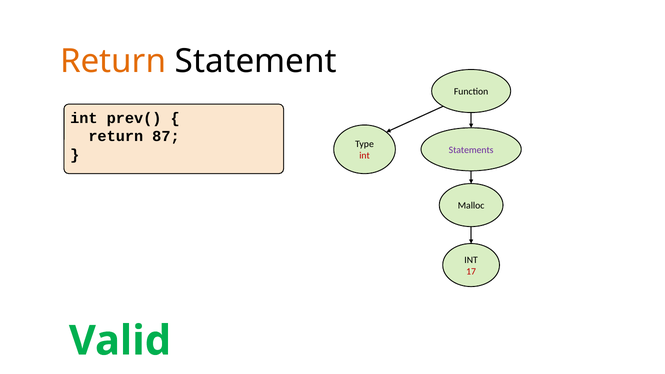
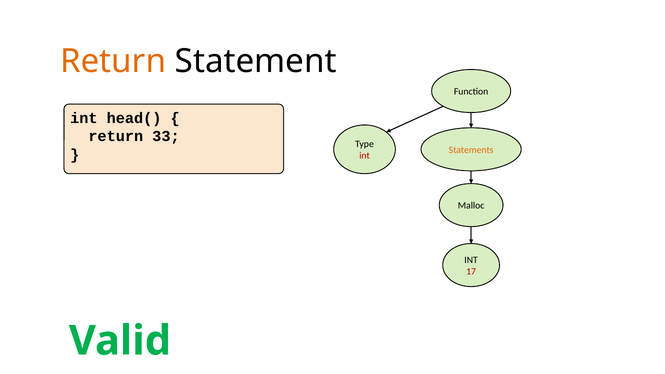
prev(: prev( -> head( (134, 118)
87: 87 -> 33 (166, 136)
Statements colour: purple -> orange (471, 150)
